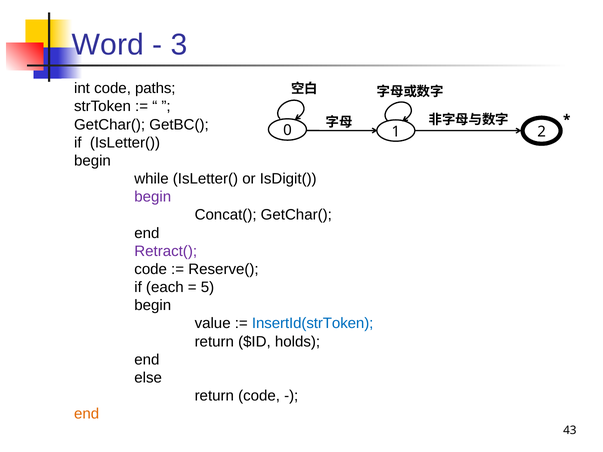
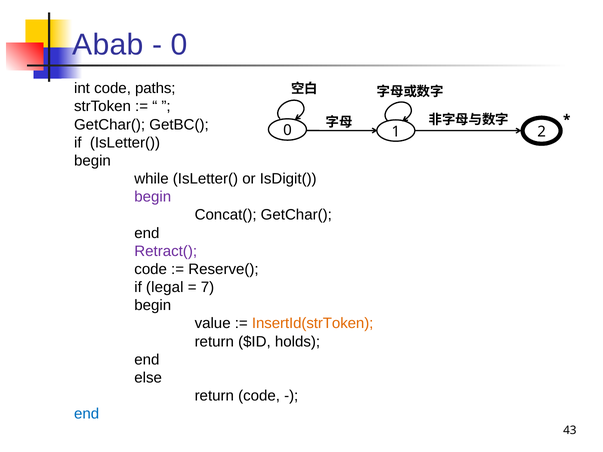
Word: Word -> Abab (108, 45)
3: 3 -> 0 (179, 45)
each: each -> legal (165, 287)
5: 5 -> 7 (208, 287)
InsertId(strToken colour: blue -> orange (313, 324)
end colour: orange -> blue (87, 414)
